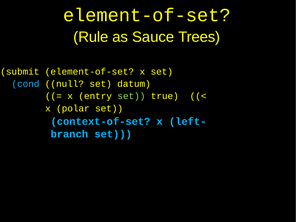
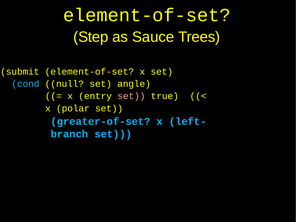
Rule: Rule -> Step (91, 37)
datum: datum -> angle (134, 84)
set colour: light green -> pink (131, 96)
context-of-set: context-of-set -> greater-of-set (101, 121)
